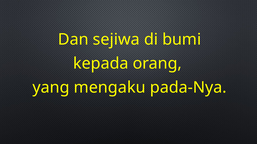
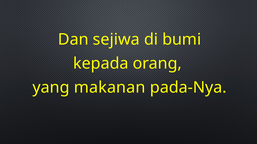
mengaku: mengaku -> makanan (110, 88)
